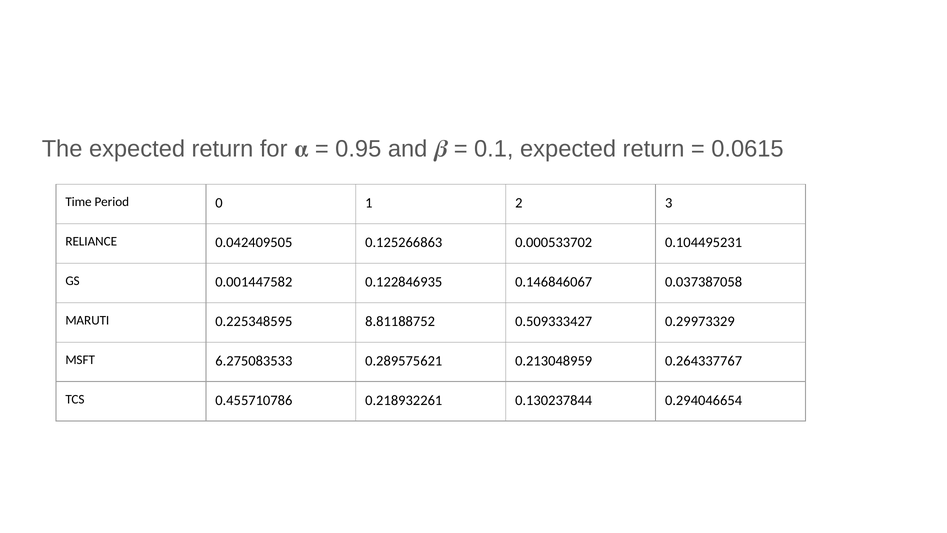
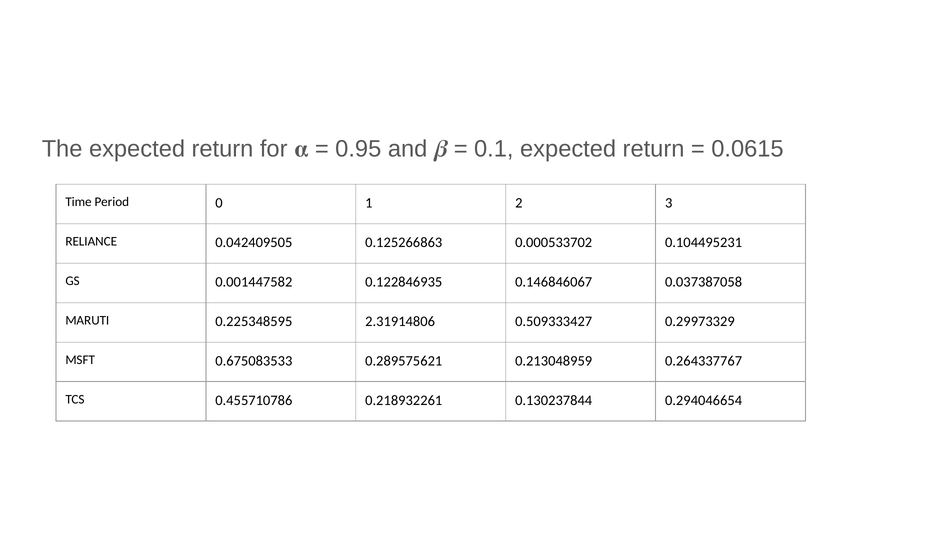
8.81188752: 8.81188752 -> 2.31914806 (400, 321)
6.275083533: 6.275083533 -> 0.675083533 (254, 361)
